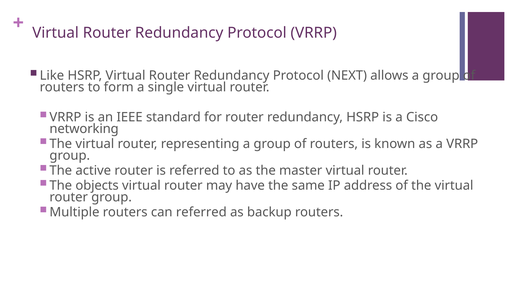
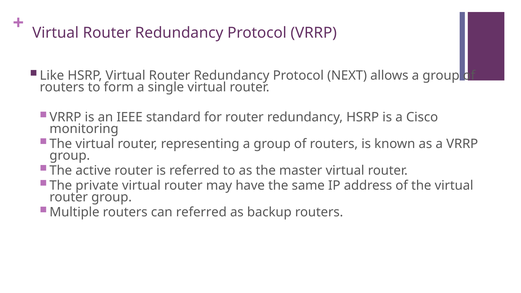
networking: networking -> monitoring (84, 129)
objects: objects -> private (97, 186)
